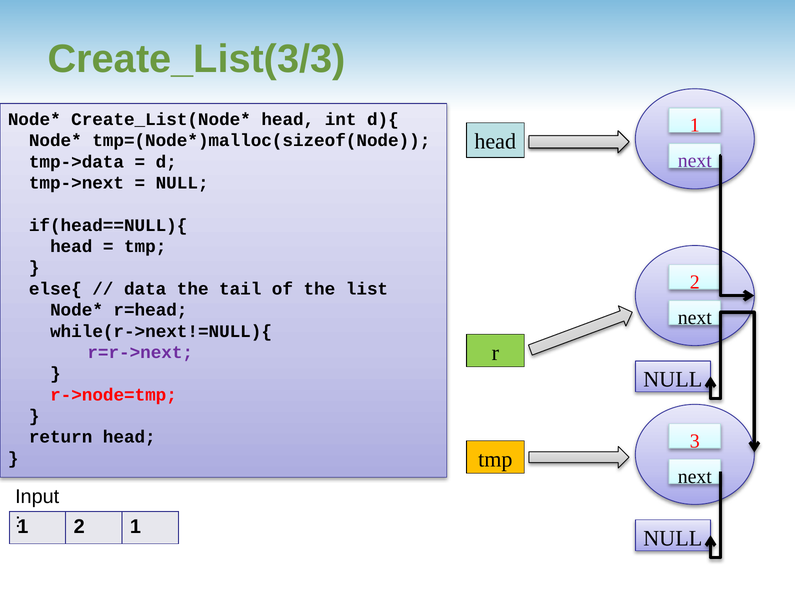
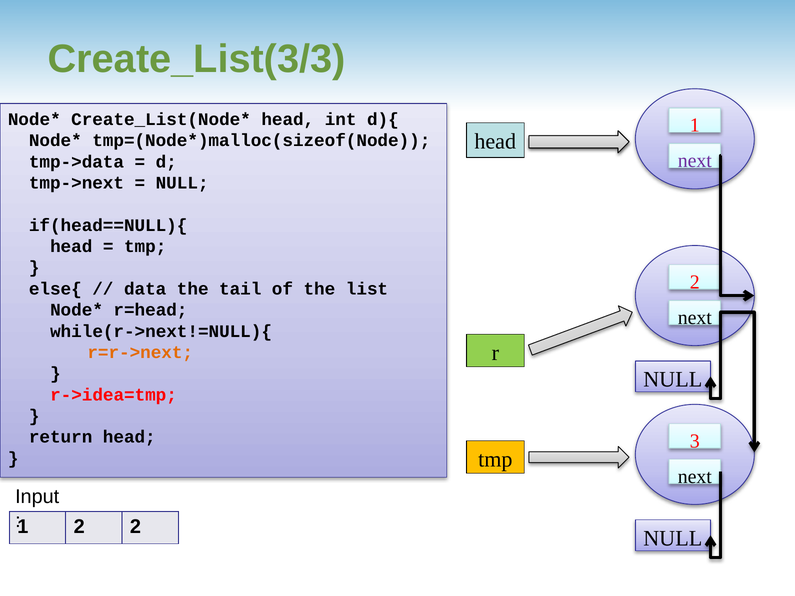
r=r->next colour: purple -> orange (140, 353)
r->node=tmp: r->node=tmp -> r->idea=tmp (114, 395)
2 1: 1 -> 2 (136, 527)
